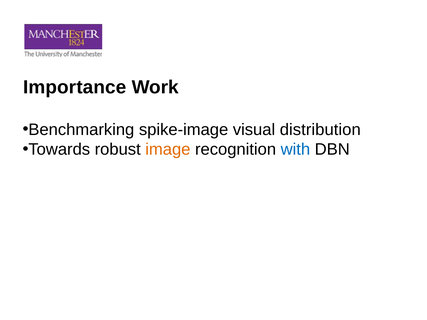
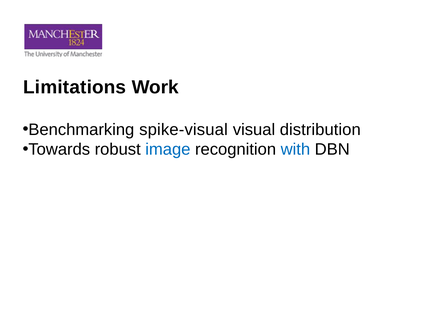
Importance: Importance -> Limitations (75, 87)
spike-image: spike-image -> spike-visual (183, 130)
image colour: orange -> blue (168, 150)
